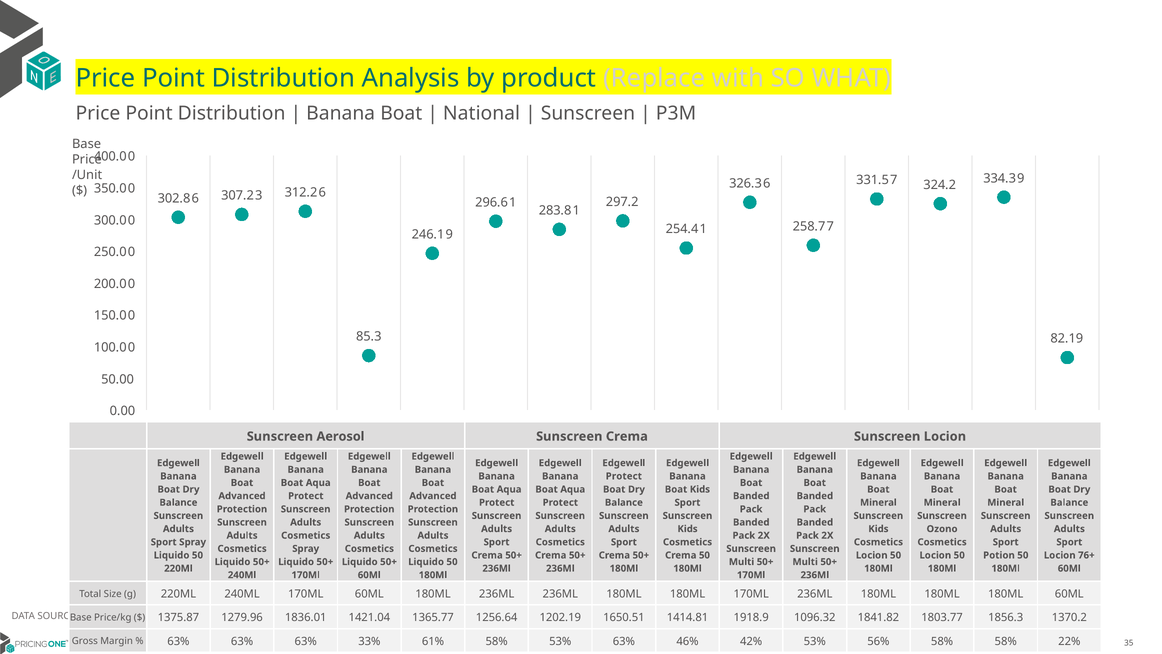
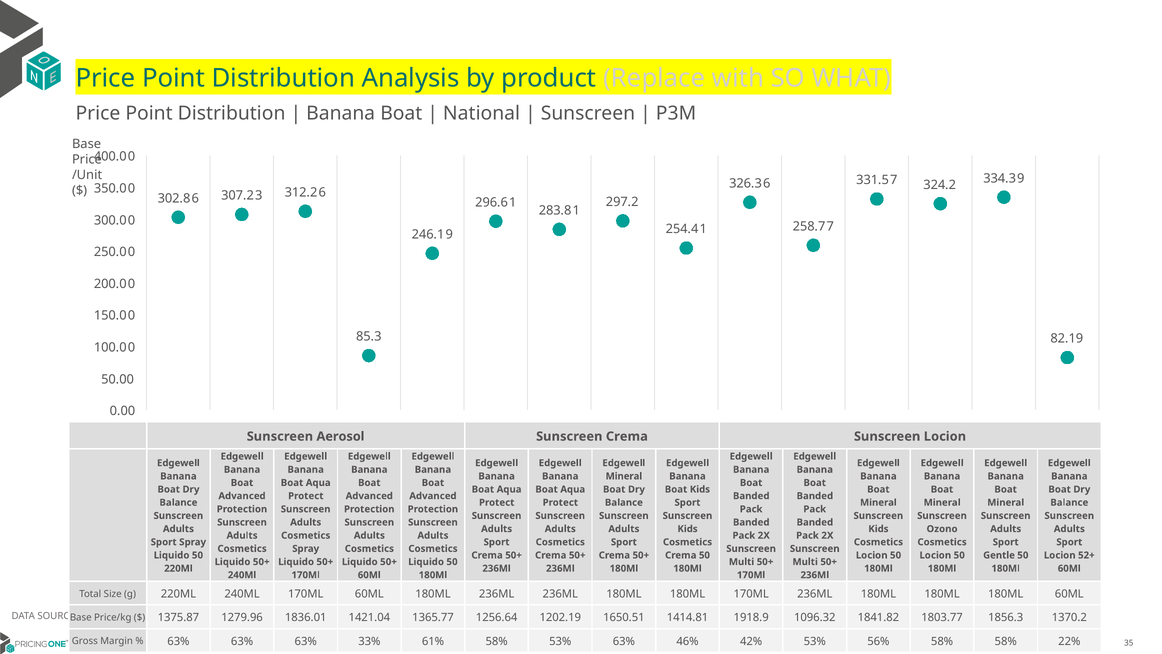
Protect: Protect -> Mineral (624, 476)
Potion: Potion -> Gentle (999, 555)
76+: 76+ -> 52+ (1086, 555)
